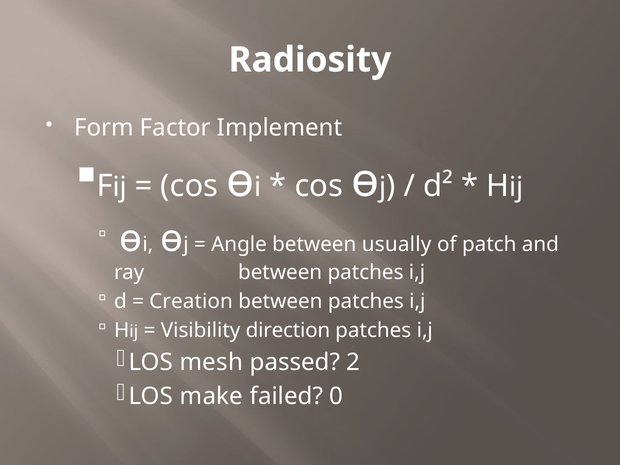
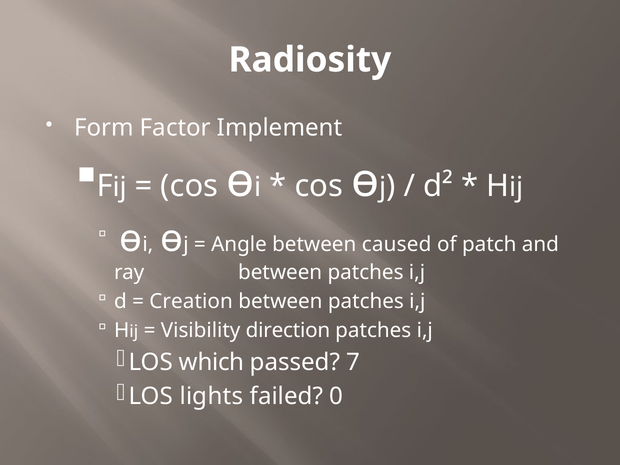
usually: usually -> caused (397, 244)
mesh: mesh -> which (212, 362)
2: 2 -> 7 (353, 362)
make: make -> lights (211, 396)
